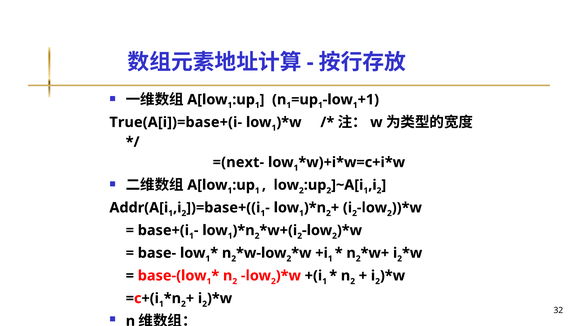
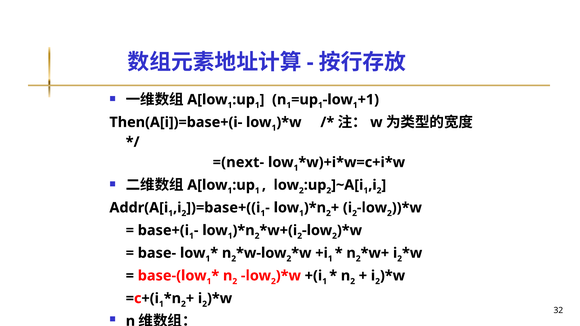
True(A[i])=base+(i-: True(A[i])=base+(i- -> Then(A[i])=base+(i- (176, 122)
